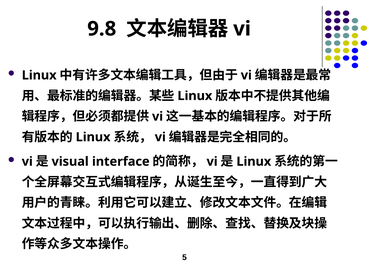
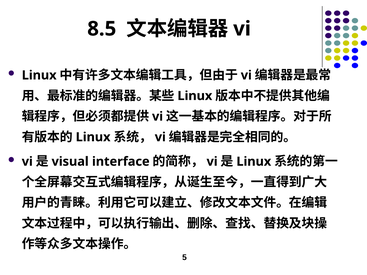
9.8: 9.8 -> 8.5 (102, 29)
